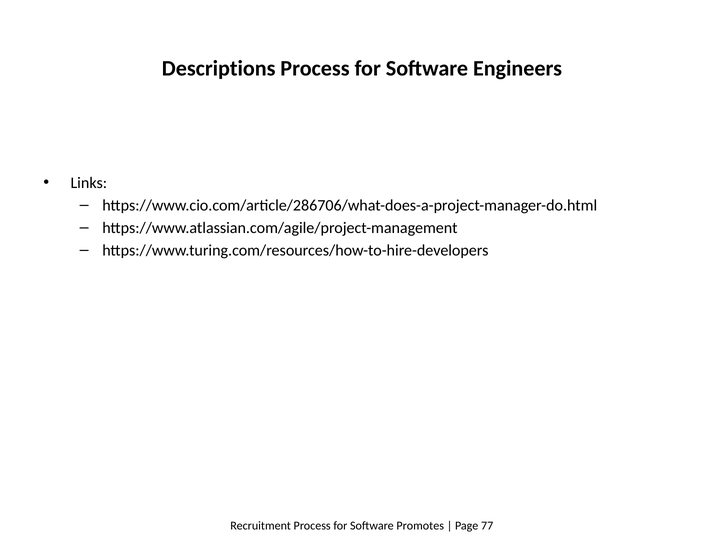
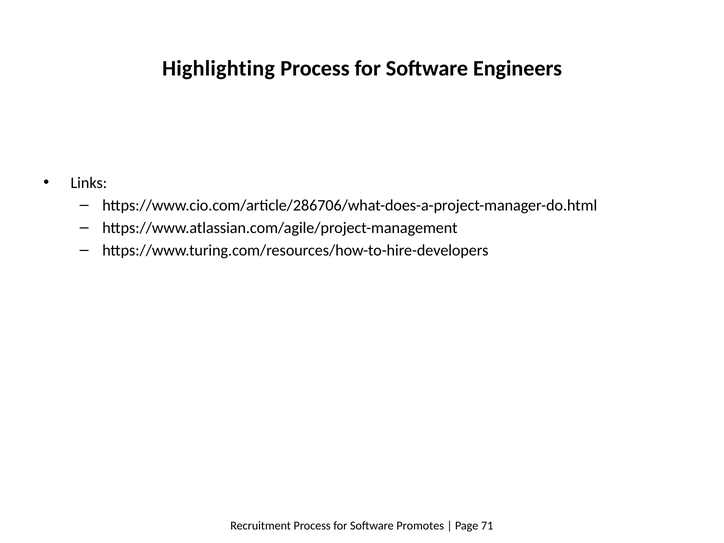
Descriptions: Descriptions -> Highlighting (219, 69)
77: 77 -> 71 (487, 526)
